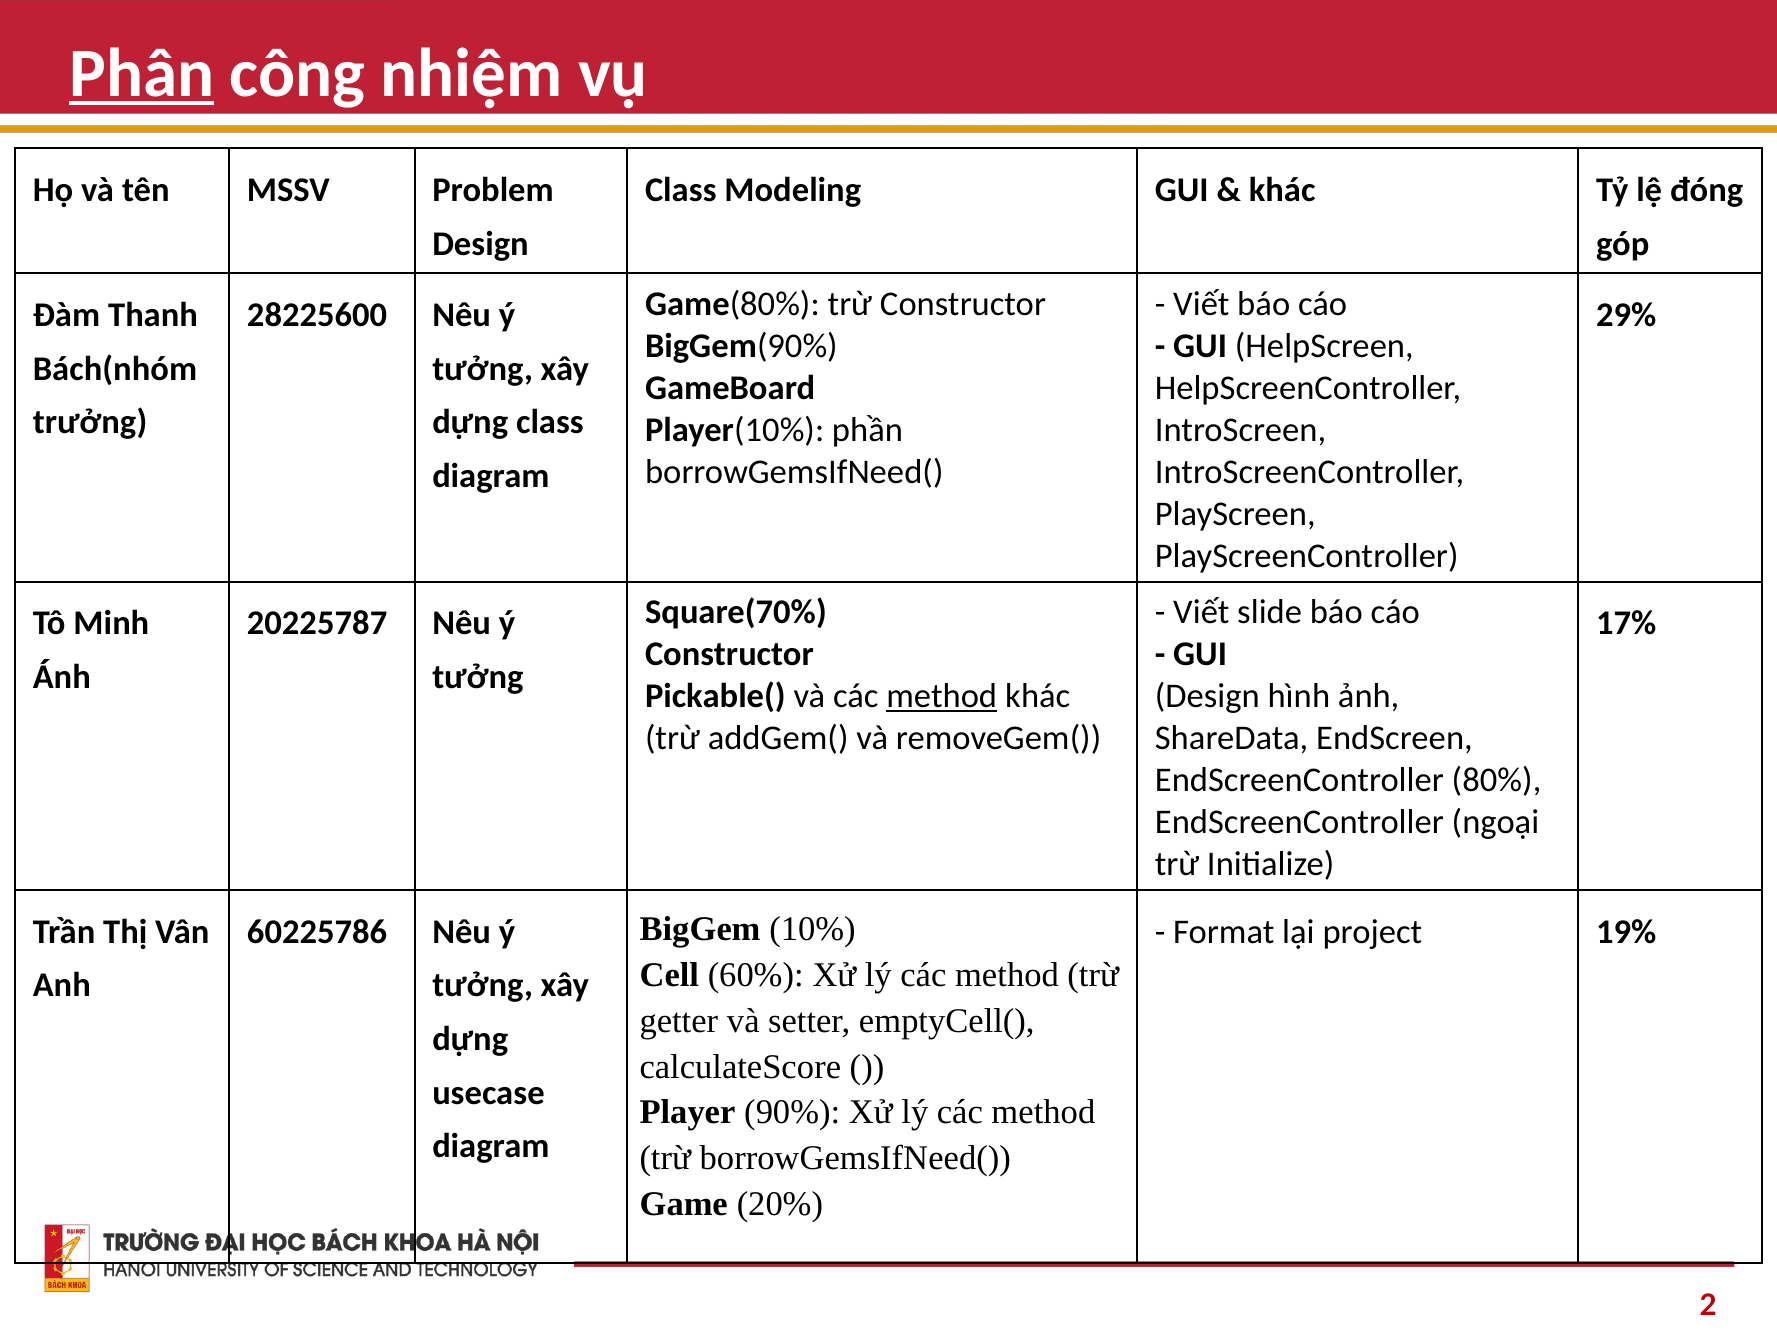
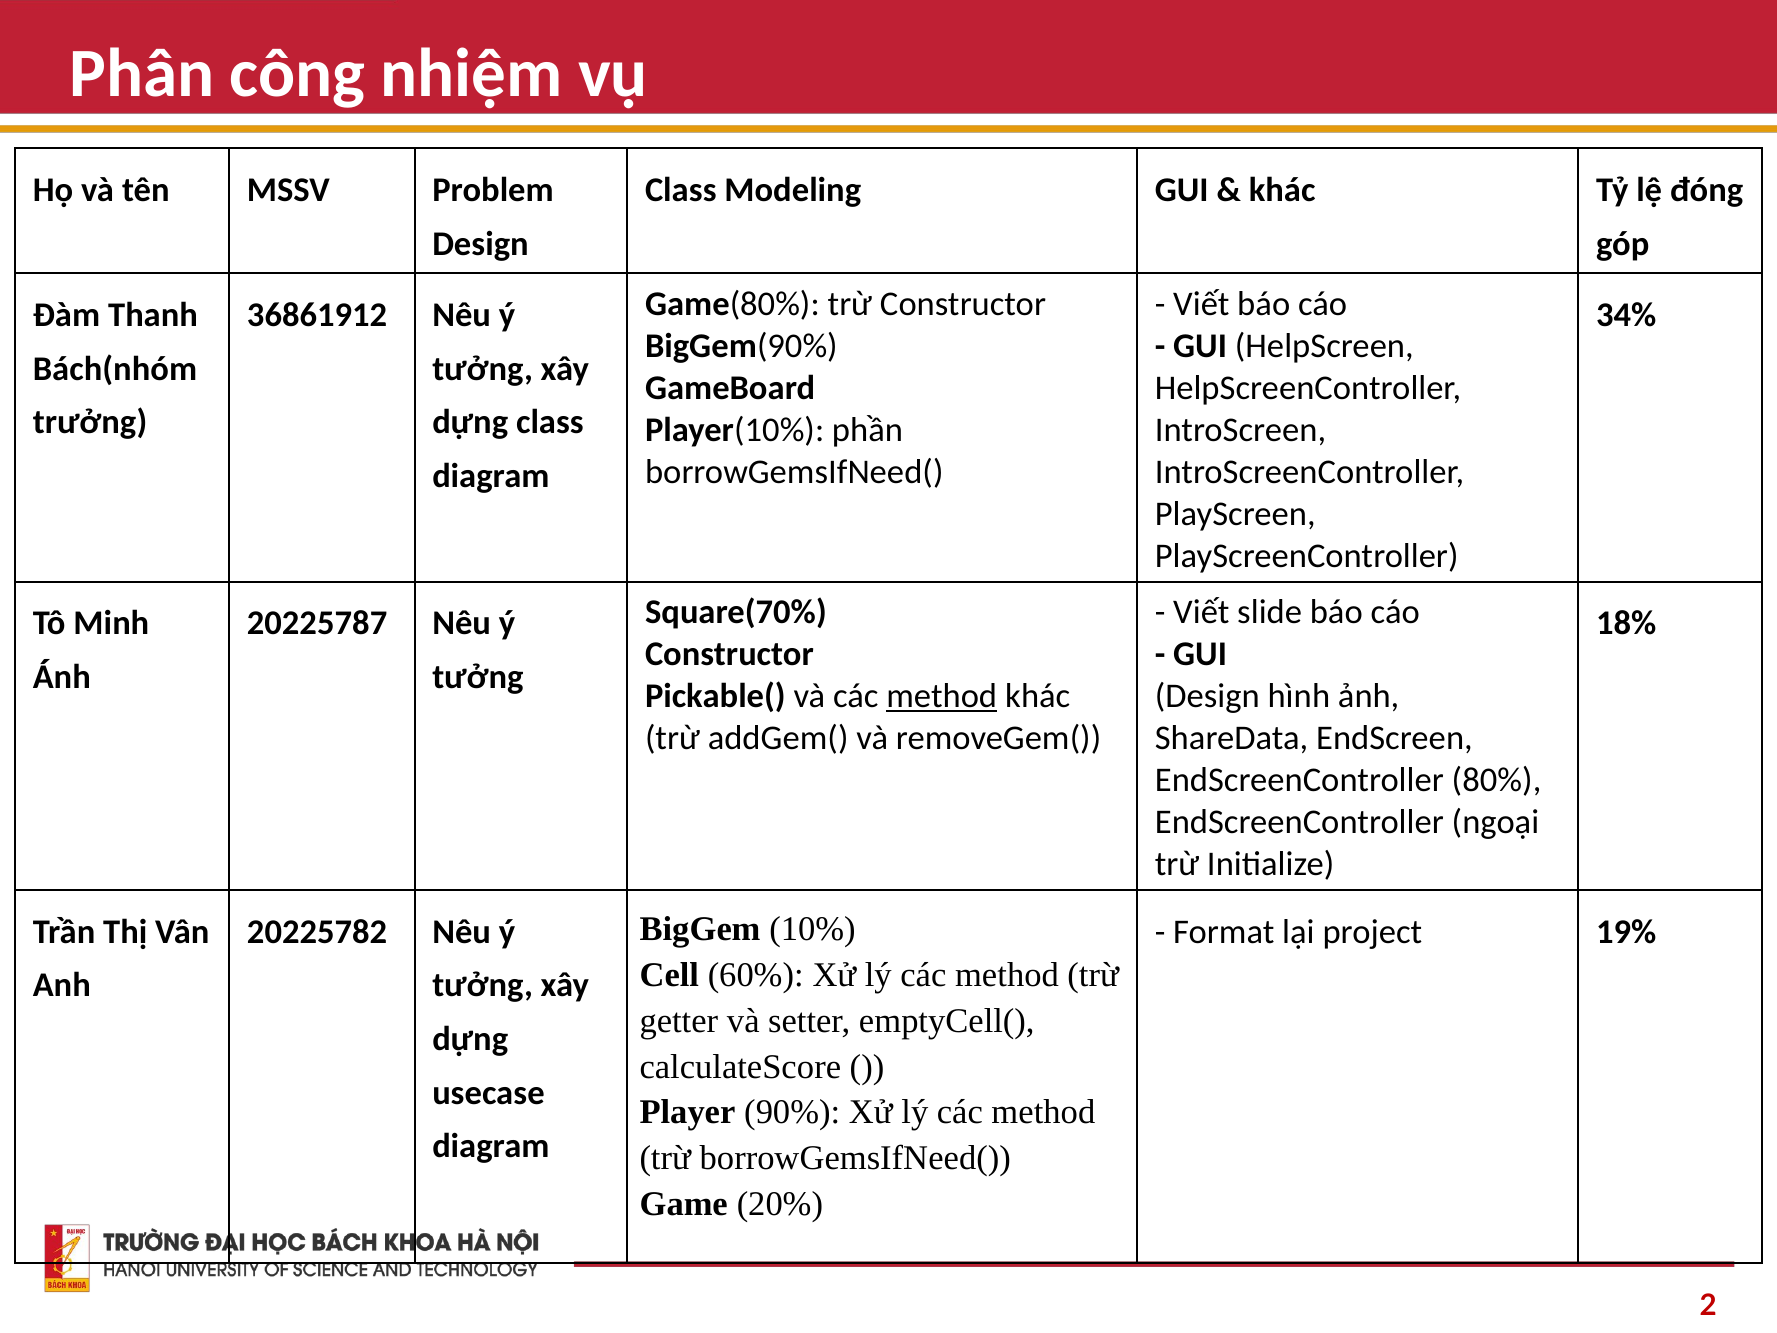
Phân underline: present -> none (142, 73)
28225600: 28225600 -> 36861912 (317, 315)
29%: 29% -> 34% (1626, 315)
17%: 17% -> 18% (1626, 623)
60225786: 60225786 -> 20225782 (317, 932)
